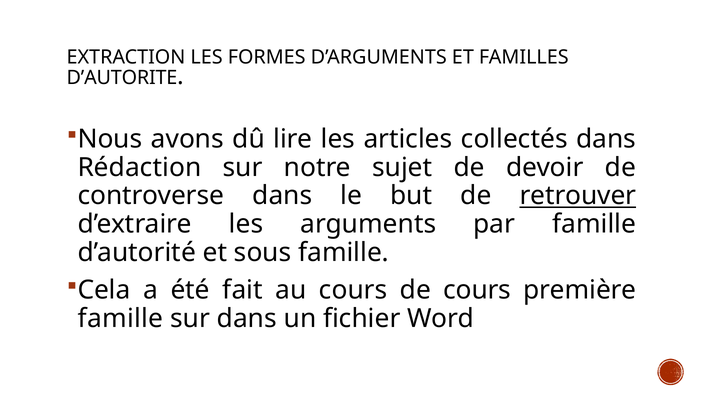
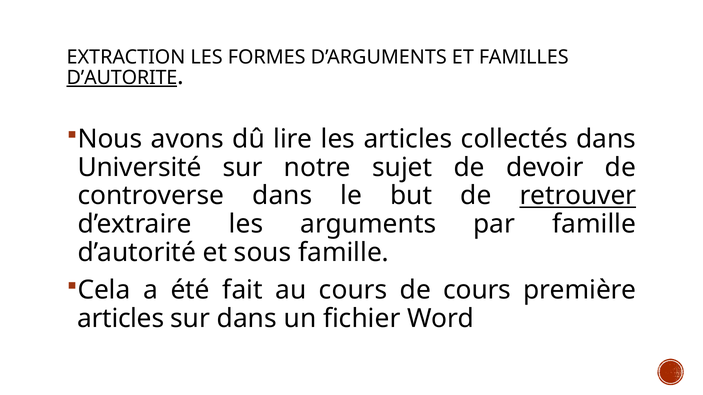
D’AUTORITE underline: none -> present (122, 78)
Rédaction: Rédaction -> Université (139, 168)
famille: famille -> articles (121, 319)
